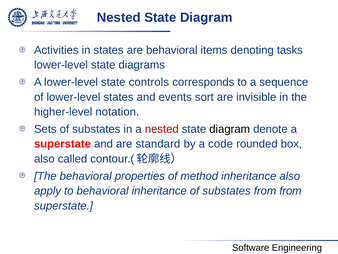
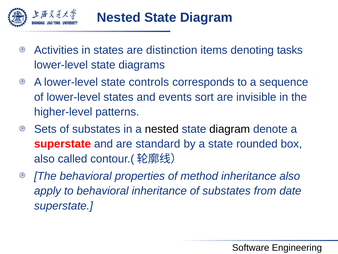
are behavioral: behavioral -> distinction (172, 50)
notation: notation -> patterns (117, 112)
nested colour: red -> black (162, 129)
a code: code -> state (221, 144)
from from: from -> date (290, 191)
